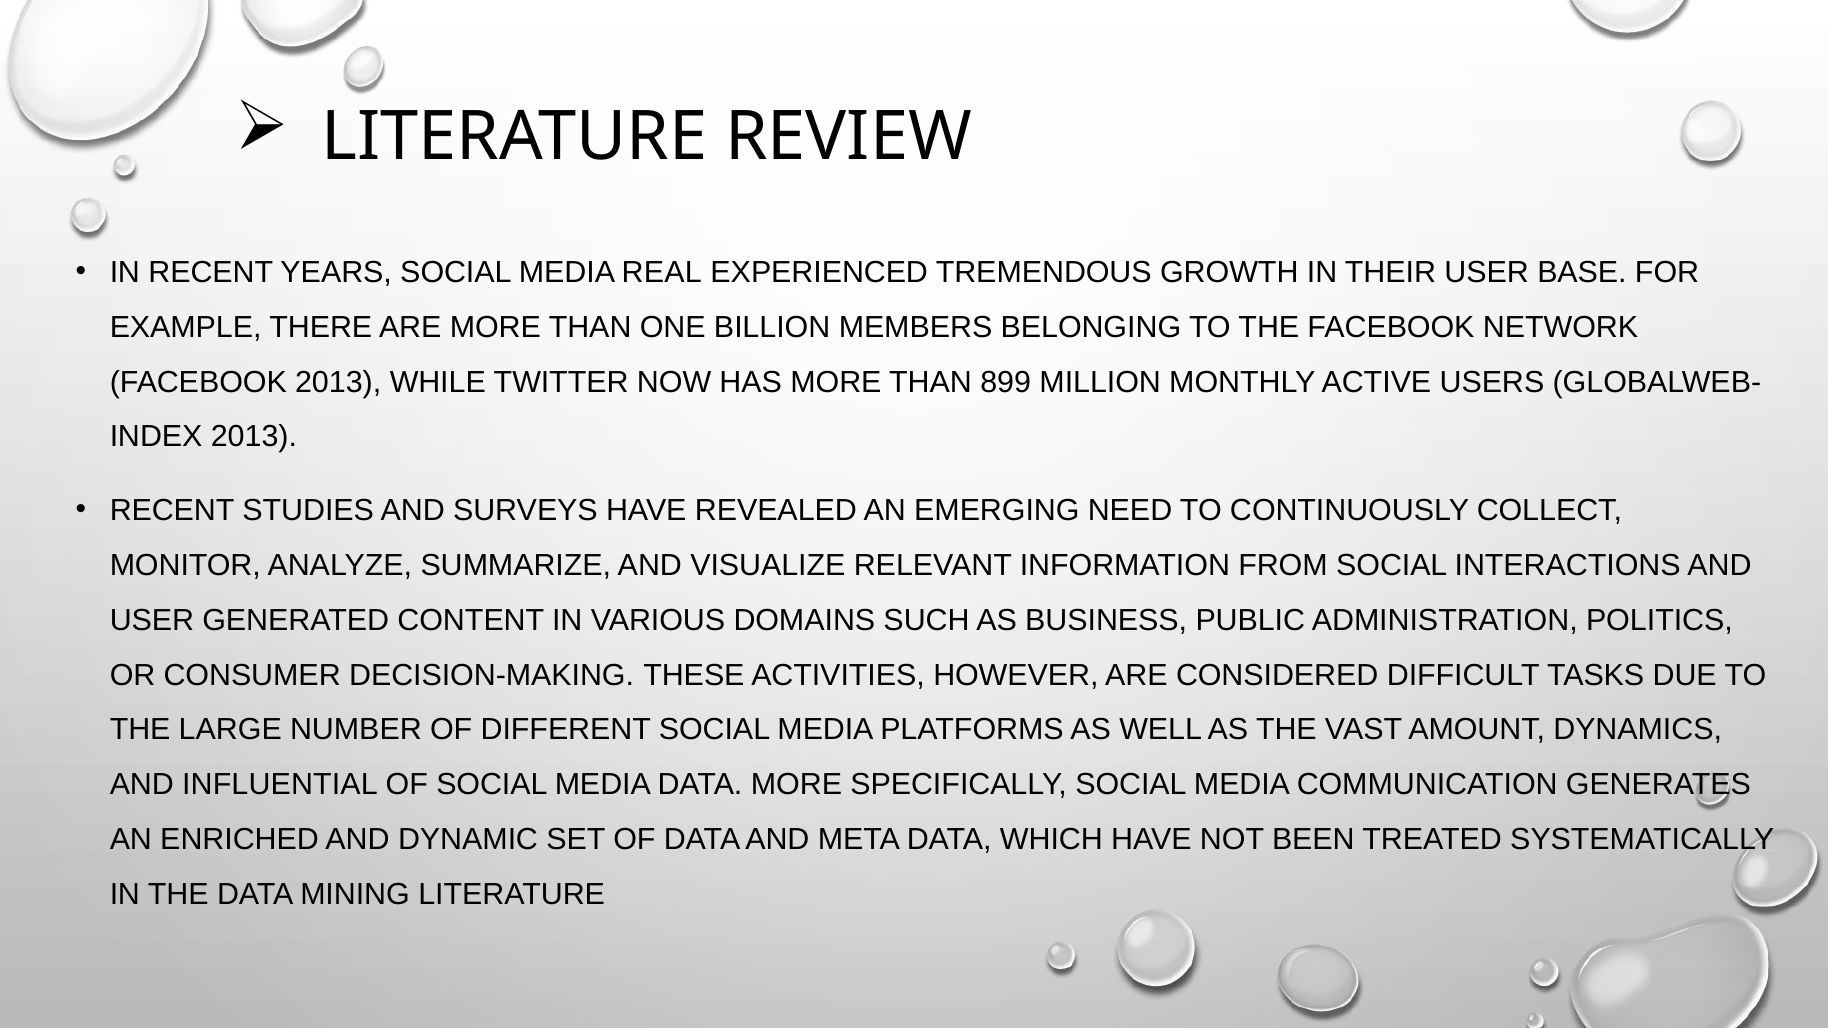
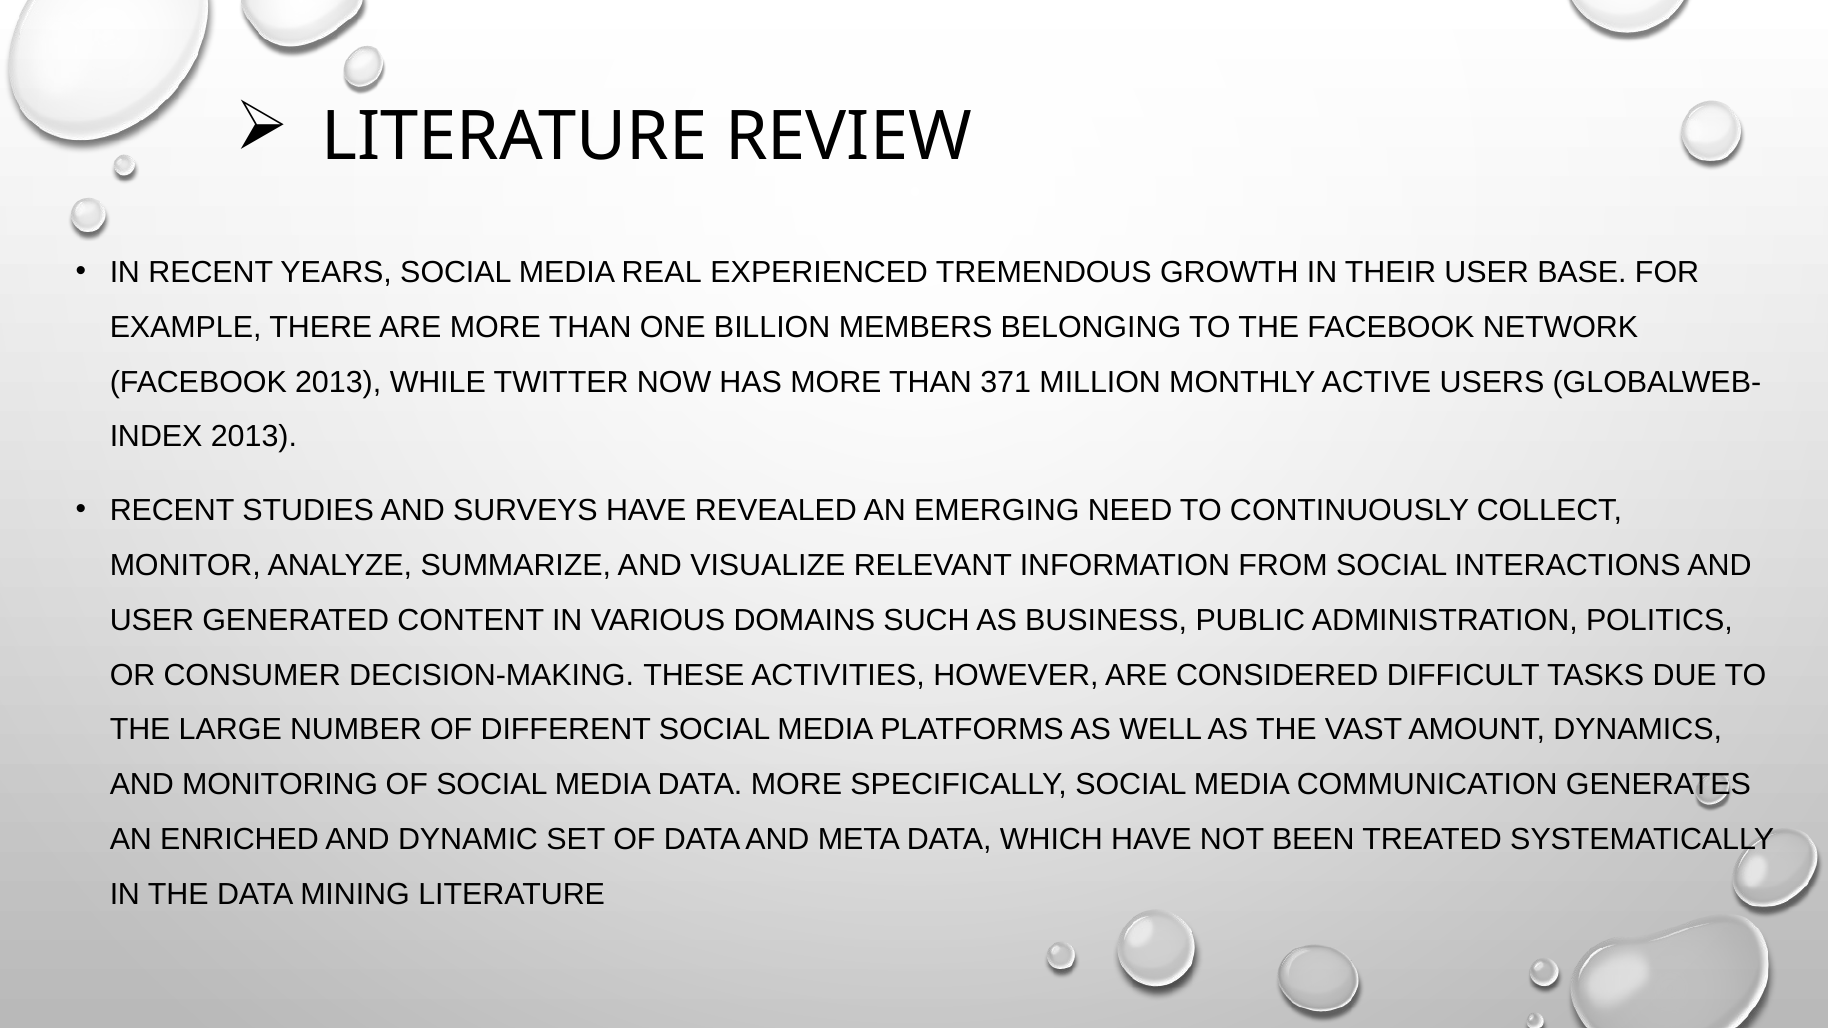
899: 899 -> 371 (1006, 382)
INFLUENTIAL: INFLUENTIAL -> MONITORING (280, 785)
